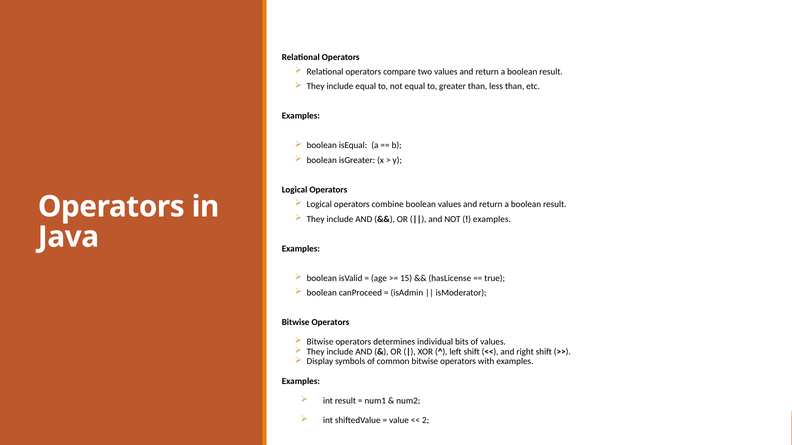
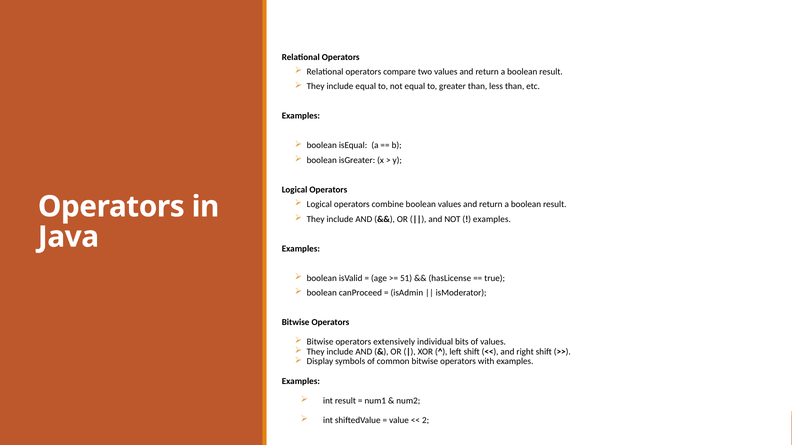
15: 15 -> 51 (406, 278)
determines: determines -> extensively (394, 342)
